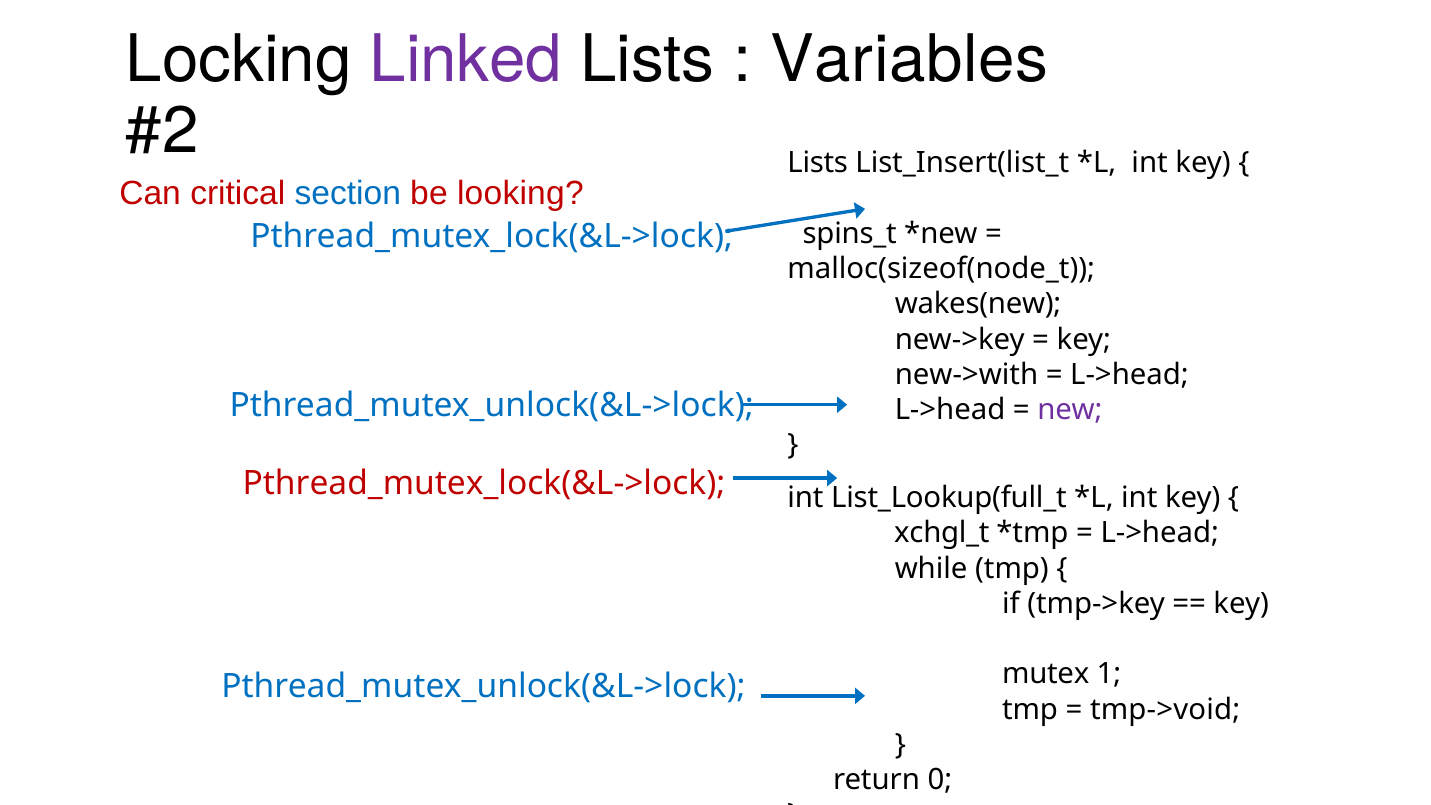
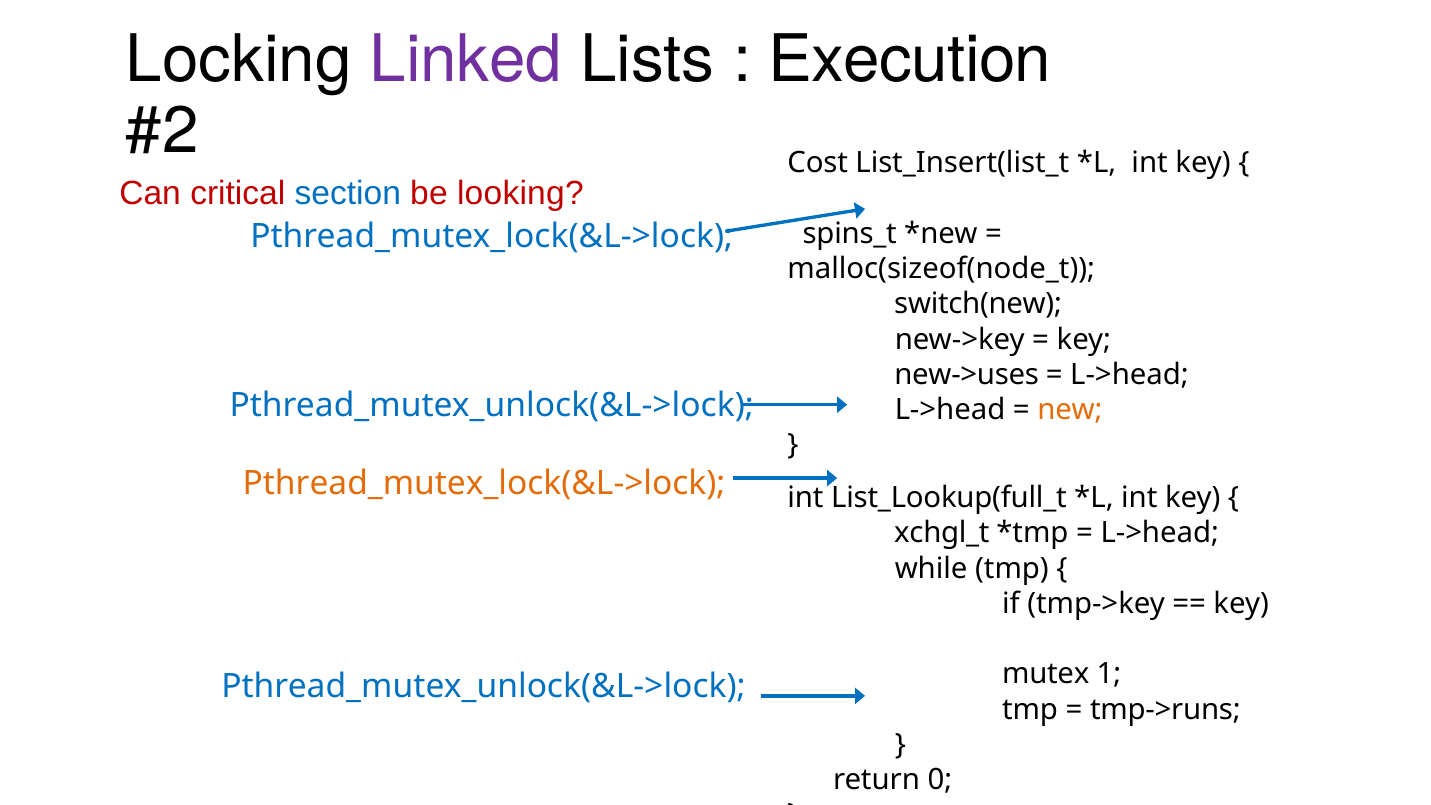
Variables: Variables -> Execution (910, 60)
Lists: Lists -> Cost (818, 163)
wakes(new: wakes(new -> switch(new (978, 304)
new->with: new->with -> new->uses (967, 375)
new colour: purple -> orange (1070, 410)
Pthread_mutex_lock(&L->lock colour: red -> orange (484, 484)
tmp->void: tmp->void -> tmp->runs (1165, 709)
